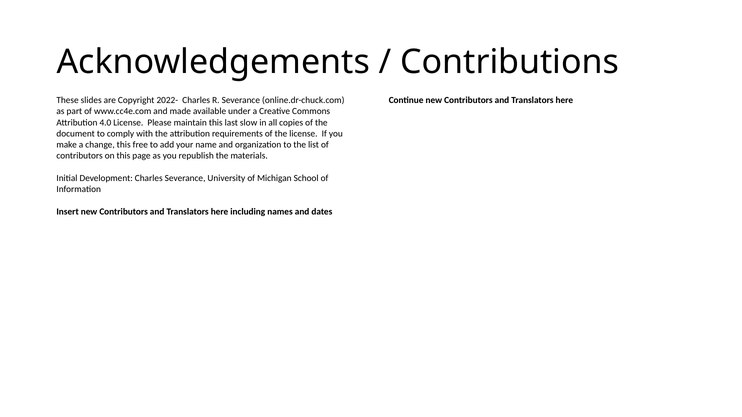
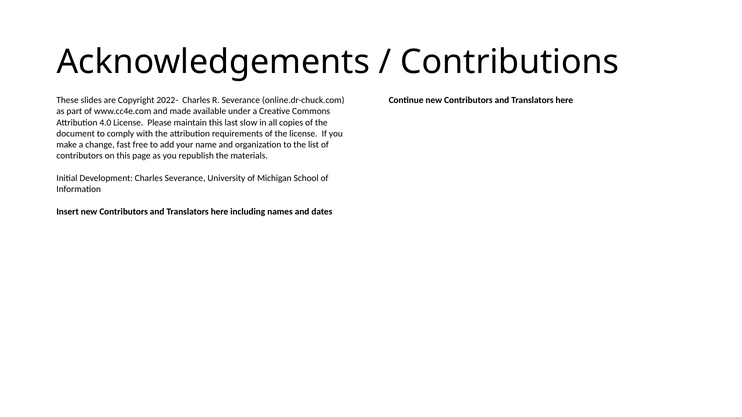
change this: this -> fast (124, 145)
